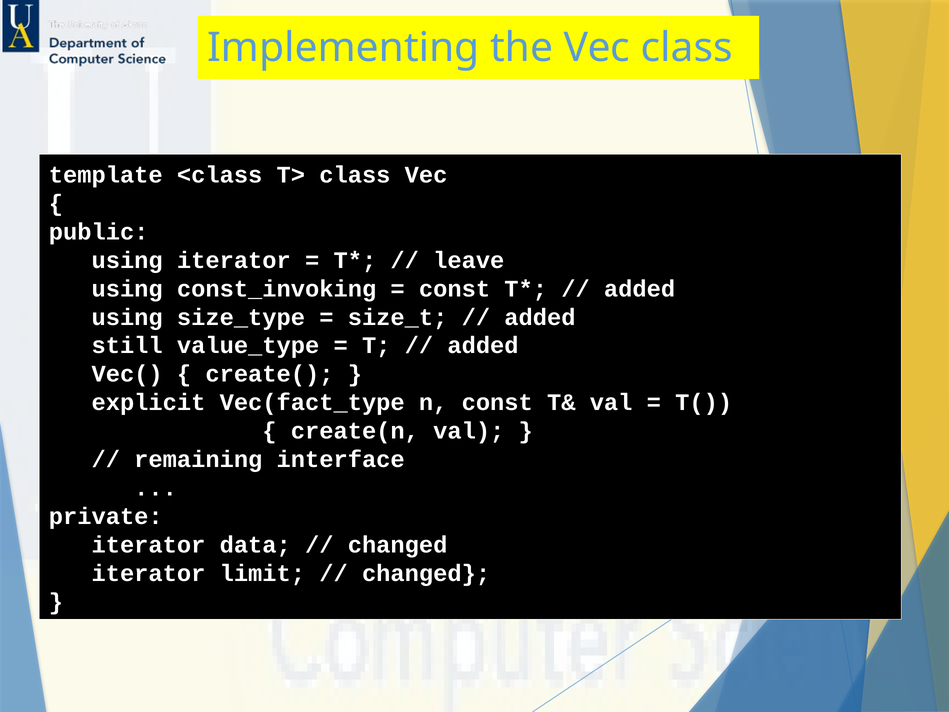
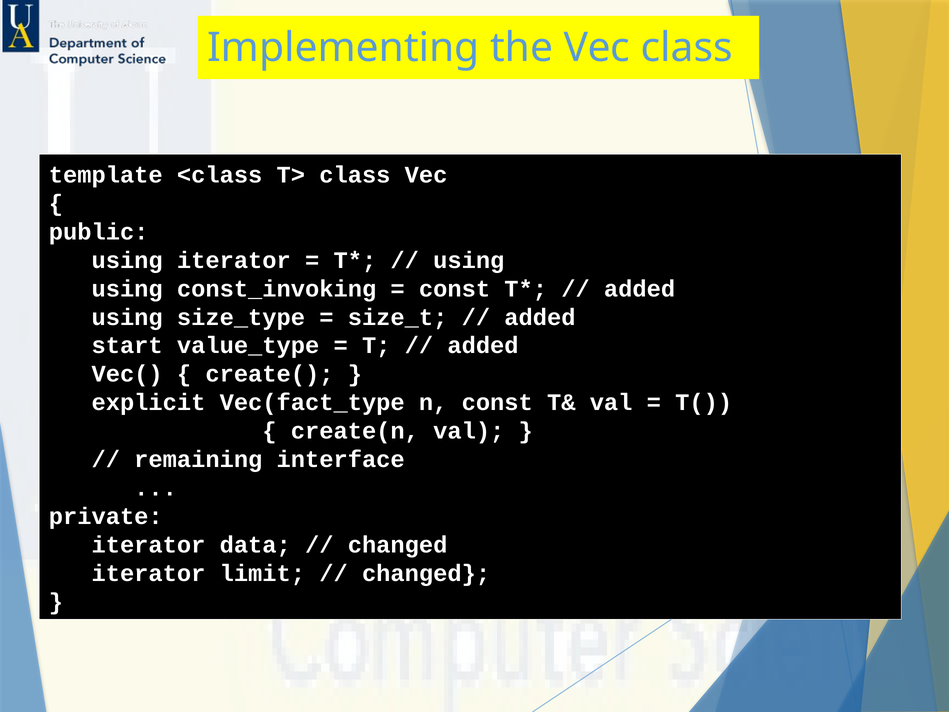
leave: leave -> using (469, 260)
still: still -> start (127, 346)
